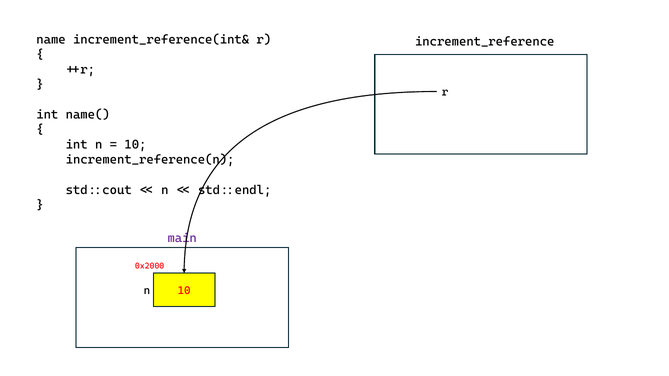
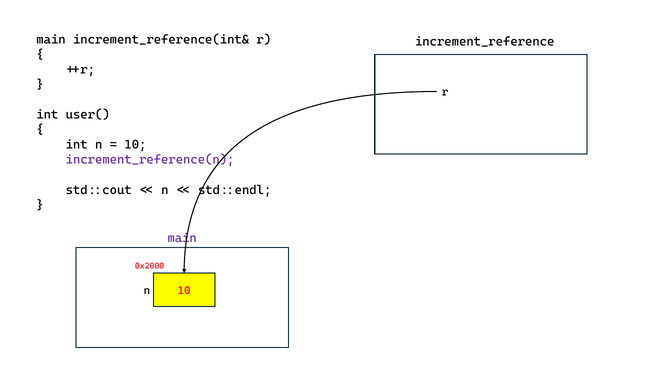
name: name -> main (51, 40)
name(: name( -> user( (88, 115)
increment_reference(n colour: black -> purple (150, 160)
